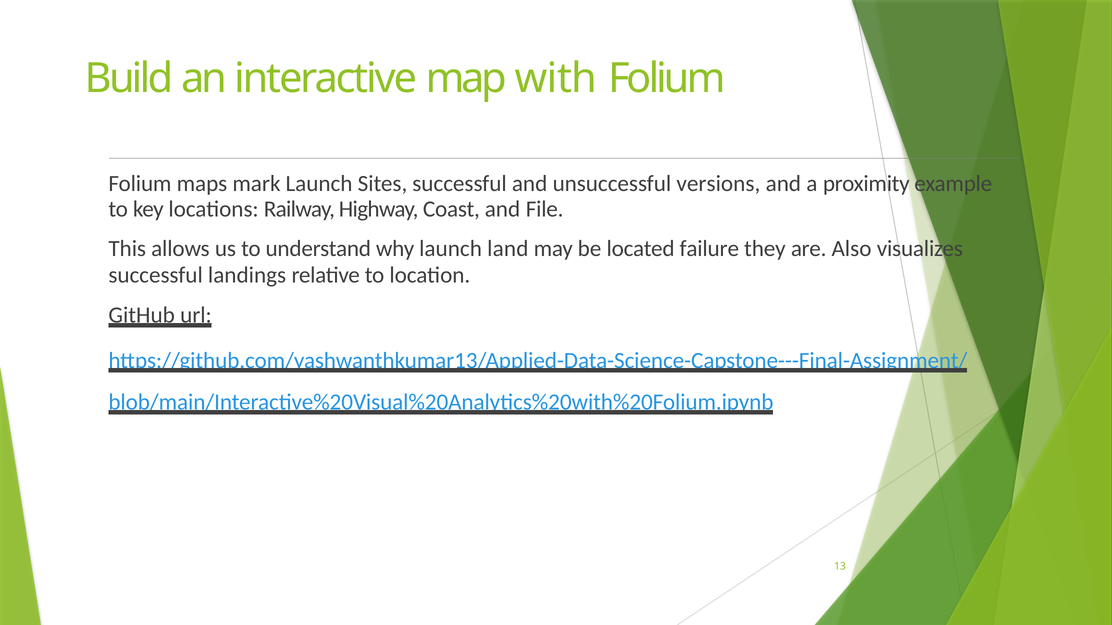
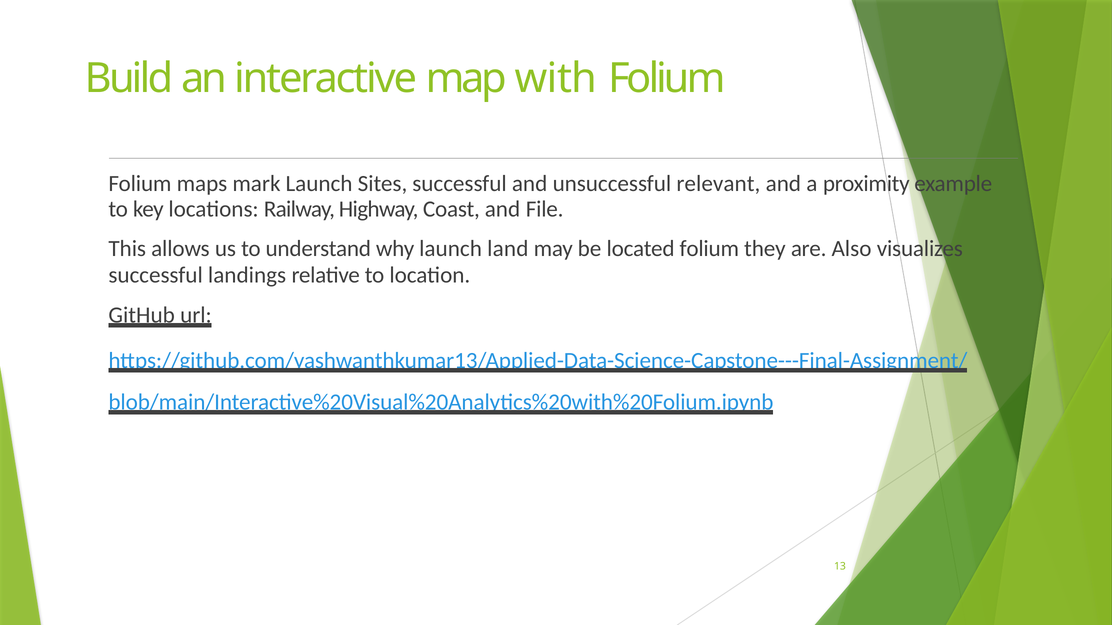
versions: versions -> relevant (718, 184)
located failure: failure -> folium (709, 249)
